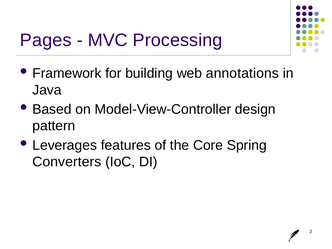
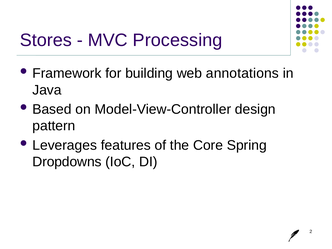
Pages: Pages -> Stores (46, 40)
Converters: Converters -> Dropdowns (67, 162)
